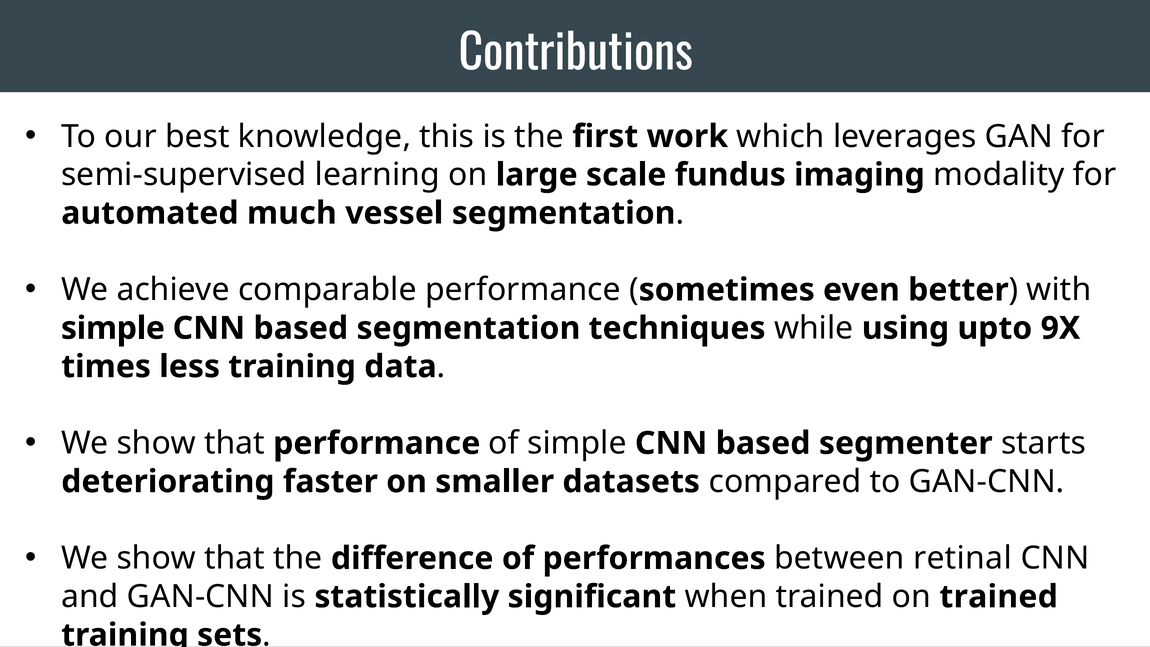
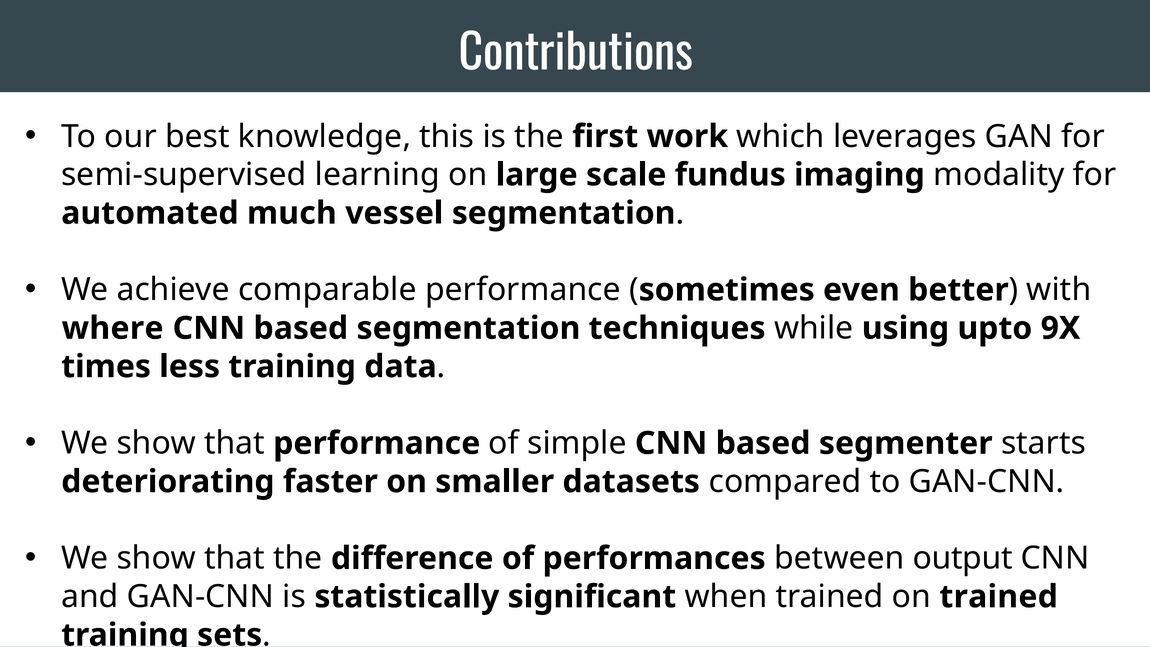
simple: simple -> where (113, 328)
retinal: retinal -> output (963, 558)
